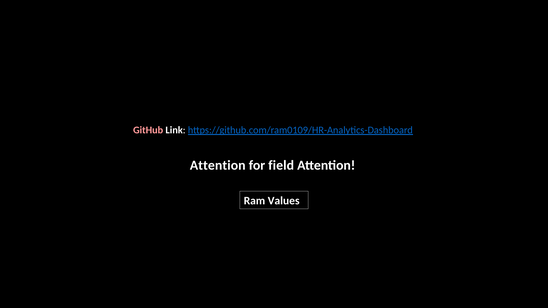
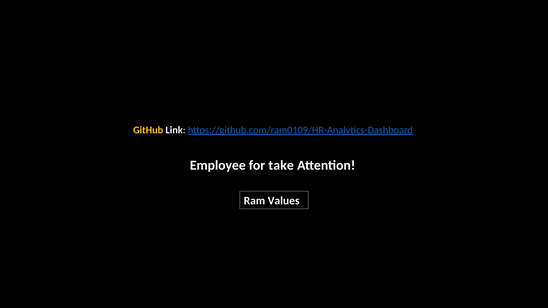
GitHub colour: pink -> yellow (148, 130)
Attention: Attention -> Employee (218, 165)
field: field -> take (281, 165)
